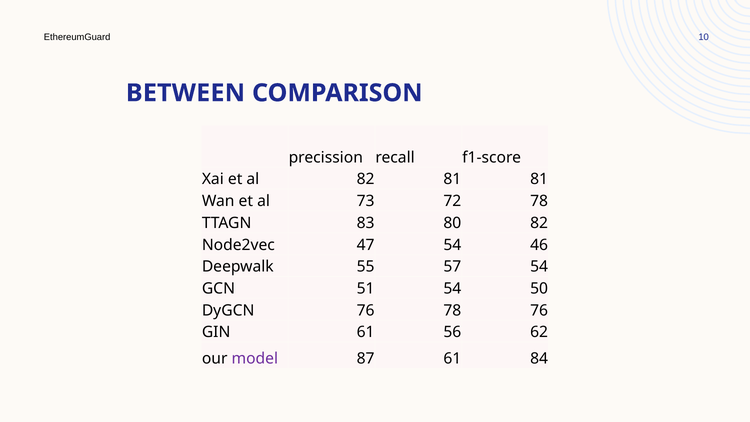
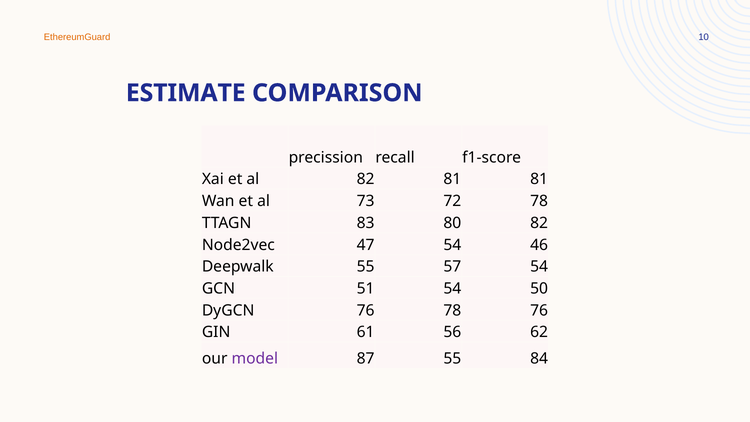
EthereumGuard colour: black -> orange (77, 37)
BETWEEN: BETWEEN -> ESTIMATE (186, 93)
87 61: 61 -> 55 (452, 358)
